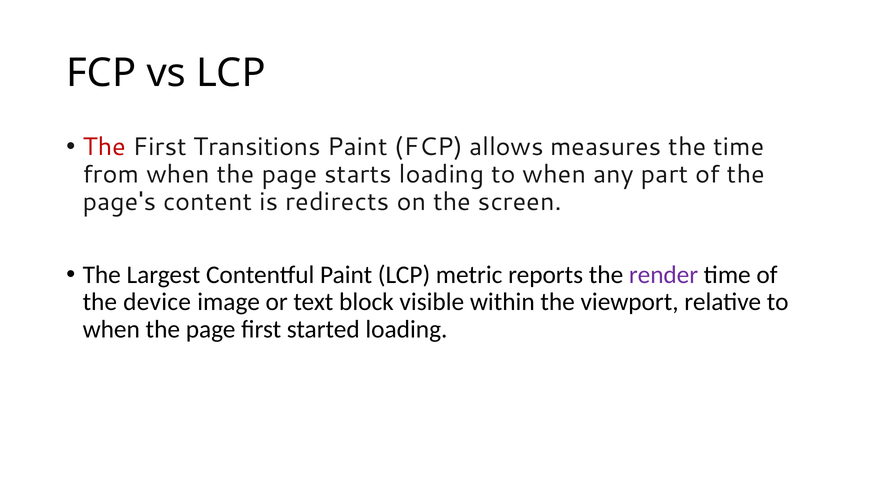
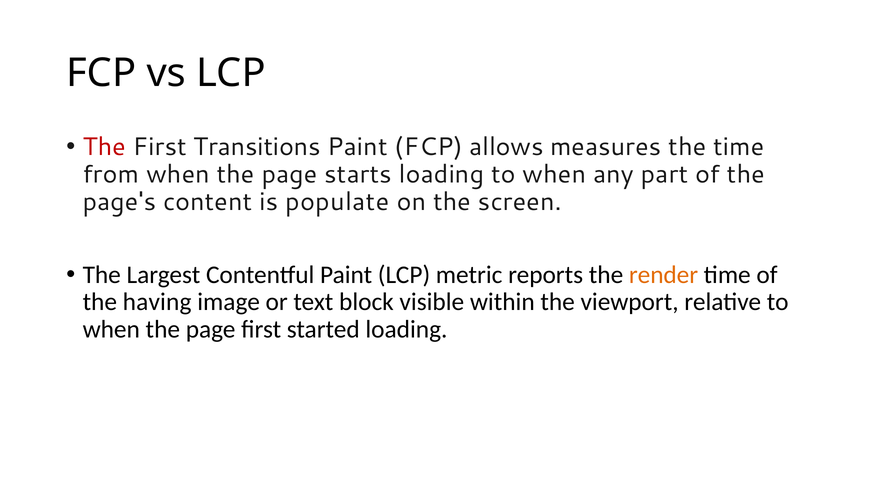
redirects: redirects -> populate (337, 202)
render colour: purple -> orange (664, 275)
device: device -> having (157, 302)
